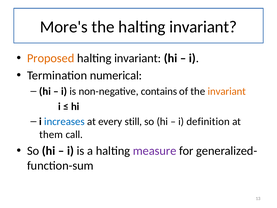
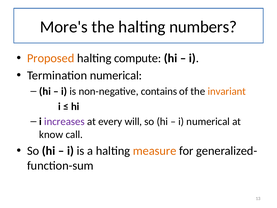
the halting invariant: invariant -> numbers (203, 27)
invariant: invariant -> compute (138, 58)
increases colour: blue -> purple (64, 121)
still: still -> will (133, 121)
i definition: definition -> numerical (208, 121)
them: them -> know (51, 134)
measure colour: purple -> orange (155, 151)
